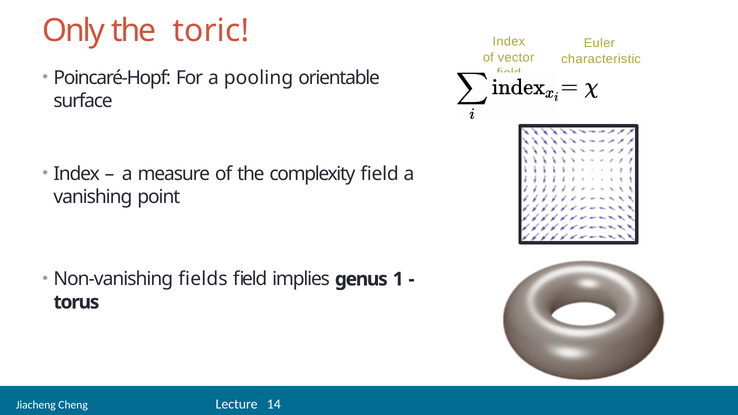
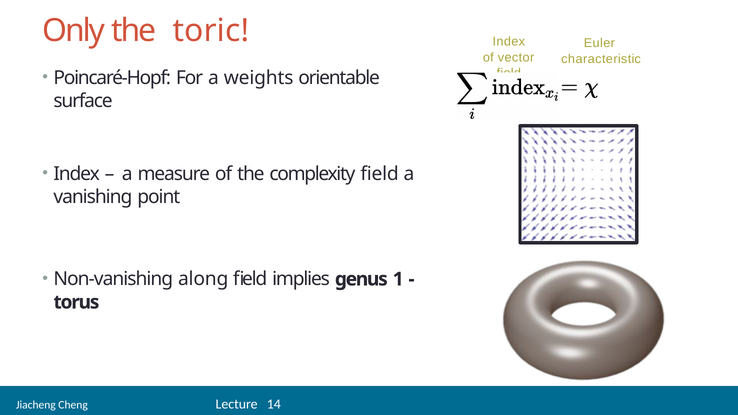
pooling: pooling -> weights (259, 78)
fields: fields -> along (203, 279)
